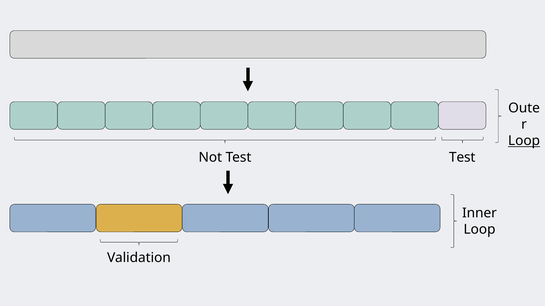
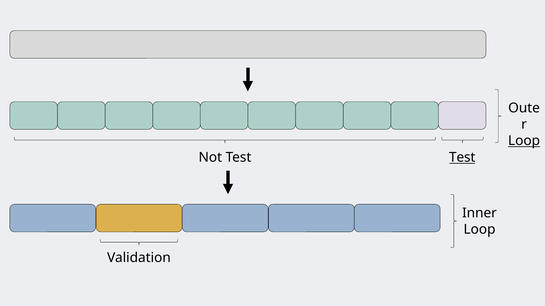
Test underline: none -> present (462, 158)
